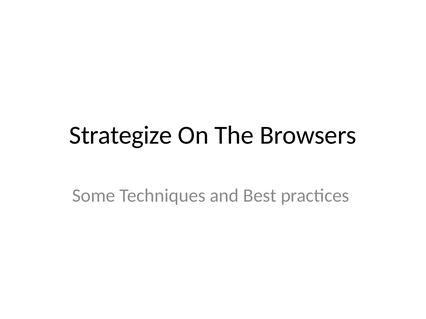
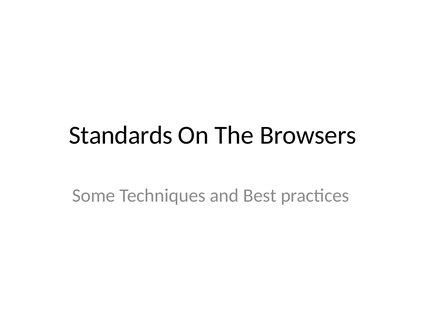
Strategize: Strategize -> Standards (121, 135)
